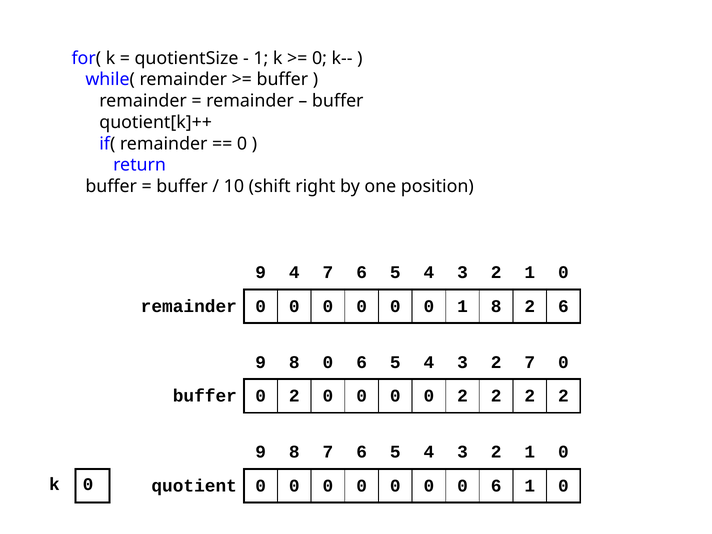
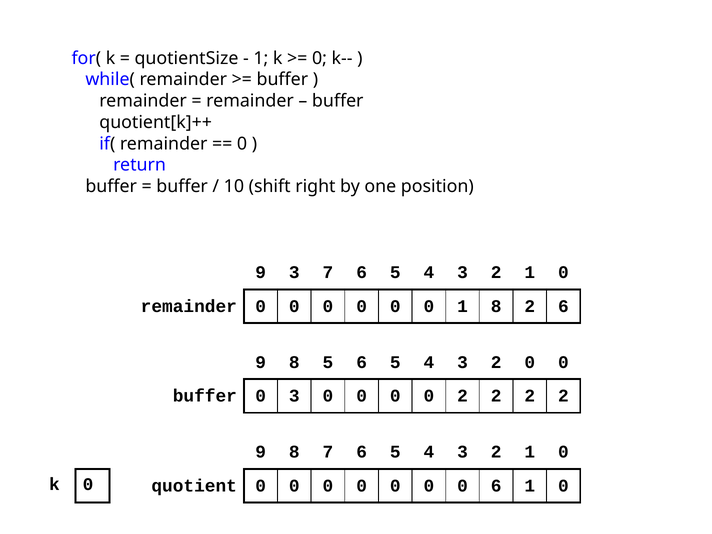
9 4: 4 -> 3 (294, 273)
8 0: 0 -> 5 (328, 362)
2 7: 7 -> 0 (530, 362)
buffer 0 2: 2 -> 3 (294, 396)
